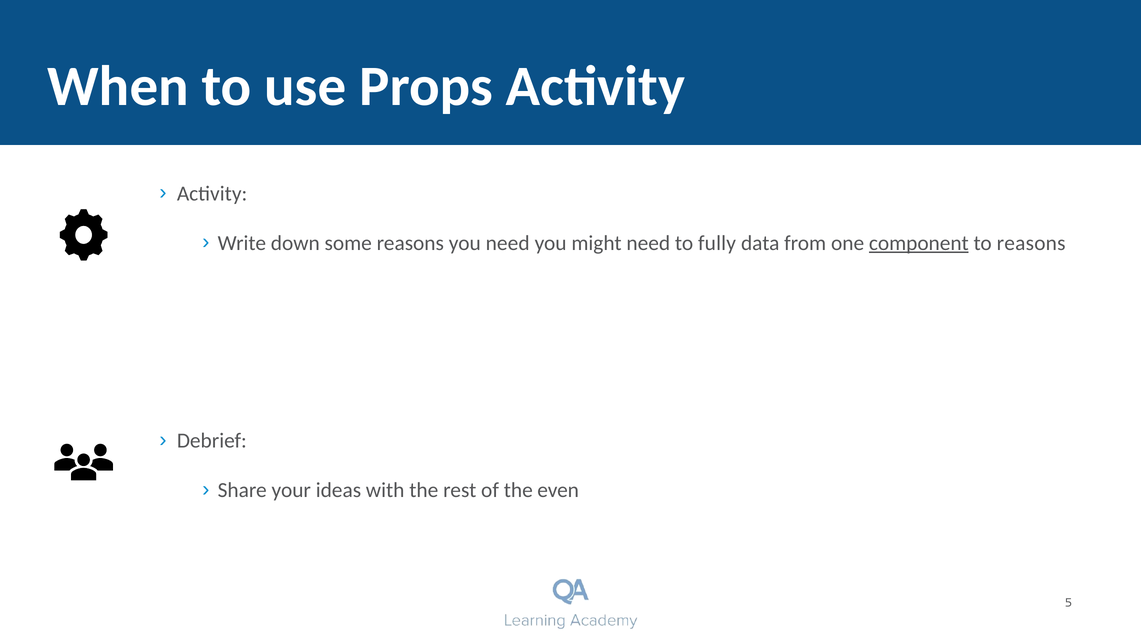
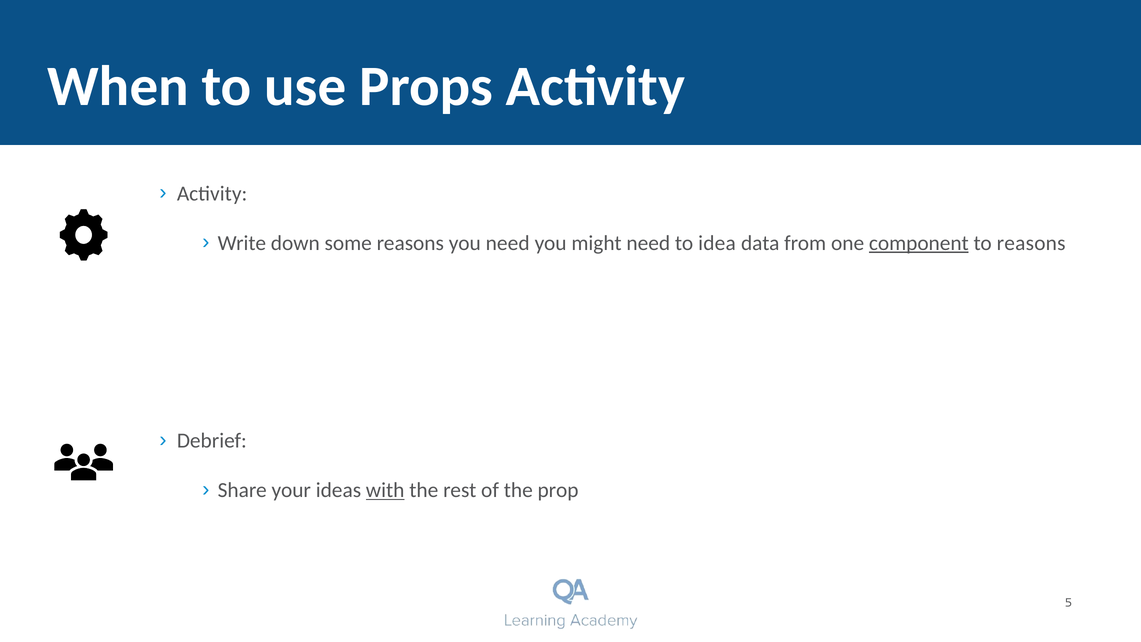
fully: fully -> idea (717, 243)
with underline: none -> present (385, 490)
even: even -> prop (558, 490)
